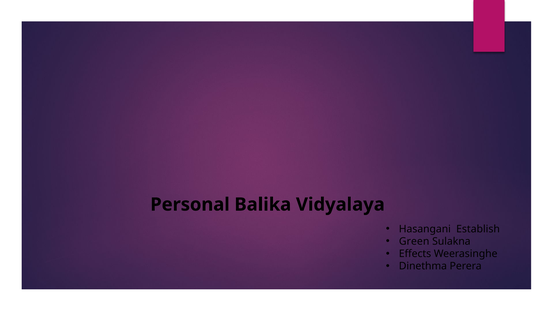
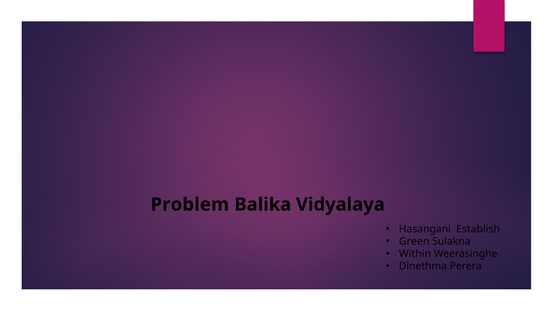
Personal: Personal -> Problem (190, 205)
Effects: Effects -> Within (415, 254)
